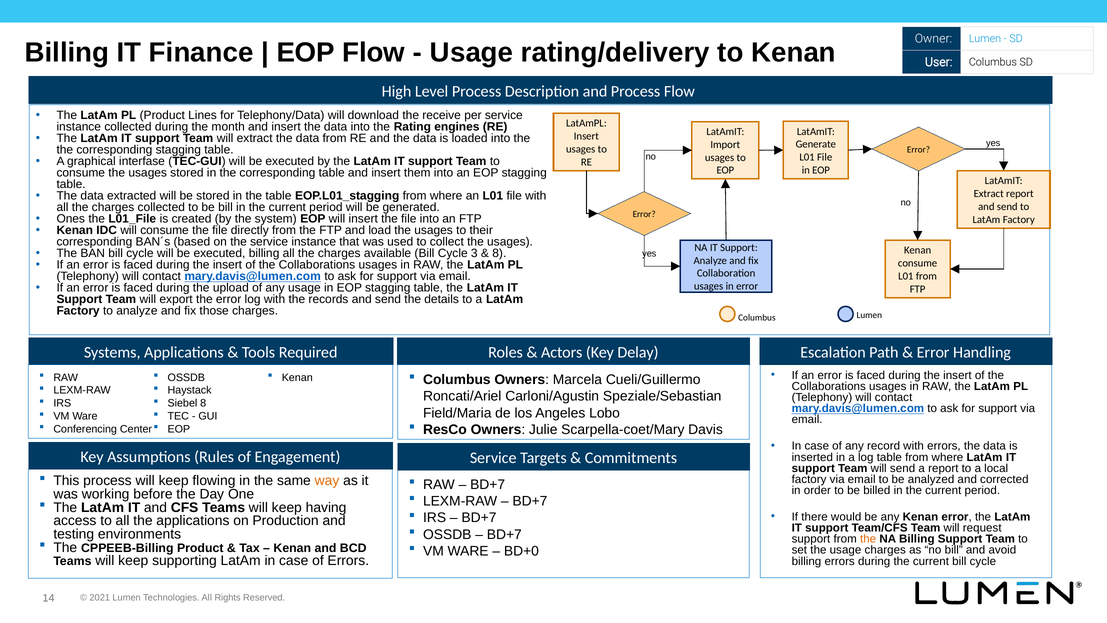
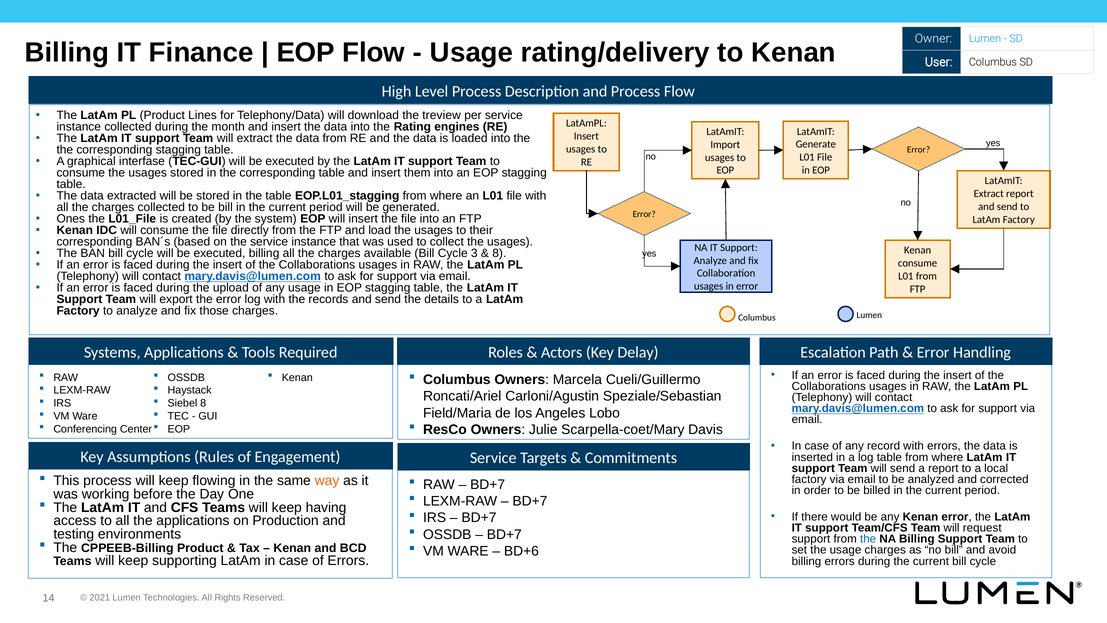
receive: receive -> treview (442, 115)
the colour: orange -> blue (868, 539)
BD+0: BD+0 -> BD+6 (521, 551)
